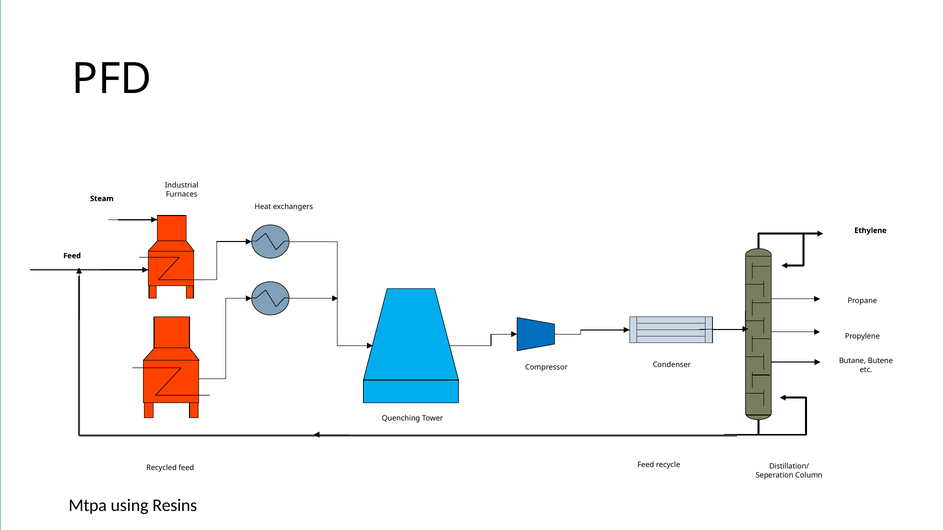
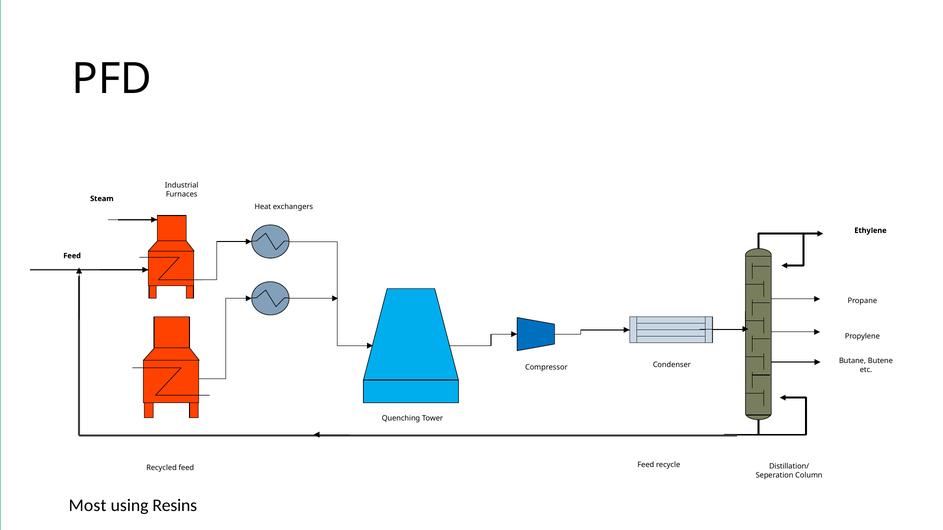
Mtpa: Mtpa -> Most (88, 506)
